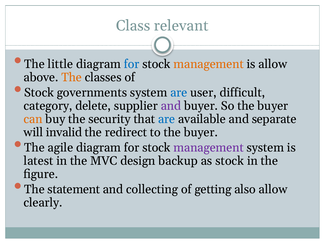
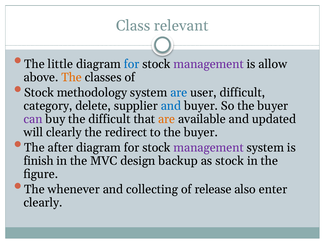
management colour: orange -> purple (209, 64)
governments: governments -> methodology (92, 93)
and colour: purple -> blue (171, 106)
can colour: orange -> purple (33, 119)
the security: security -> difficult (109, 119)
are colour: blue -> orange (167, 119)
separate: separate -> updated (274, 119)
will invalid: invalid -> clearly (64, 132)
agile: agile -> after (60, 147)
latest: latest -> finish (39, 161)
statement: statement -> whenever (74, 189)
getting: getting -> release (213, 189)
also allow: allow -> enter (273, 189)
